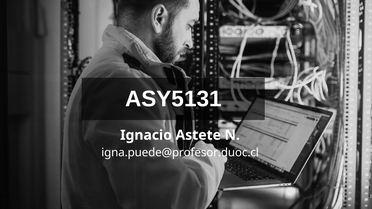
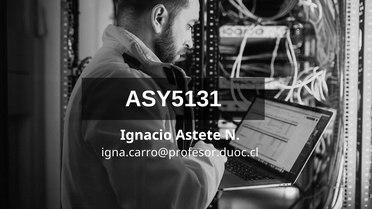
igna.puede@profesor.duoc.cl: igna.puede@profesor.duoc.cl -> igna.carro@profesor.duoc.cl (180, 153)
